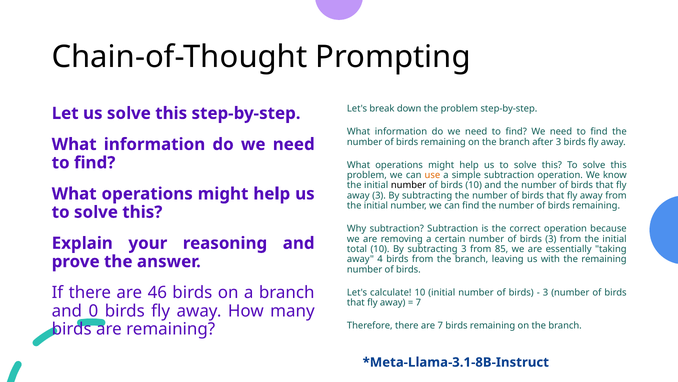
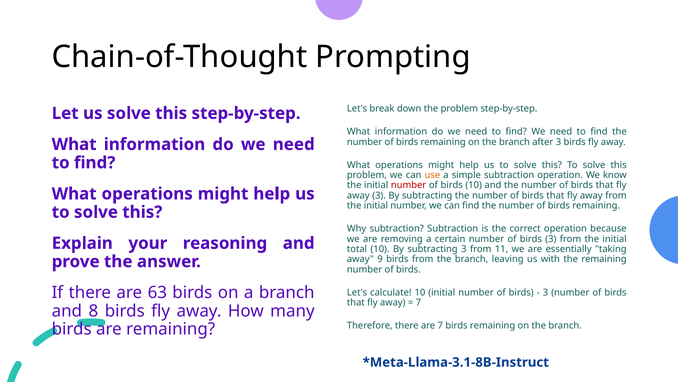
number colour: black -> red (409, 185)
85: 85 -> 11 (502, 249)
4: 4 -> 9 (380, 259)
46: 46 -> 63 (157, 292)
0: 0 -> 8 (93, 311)
